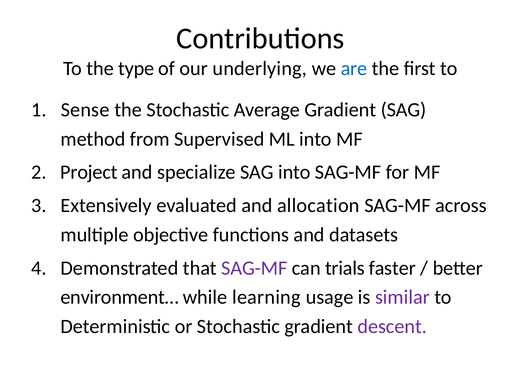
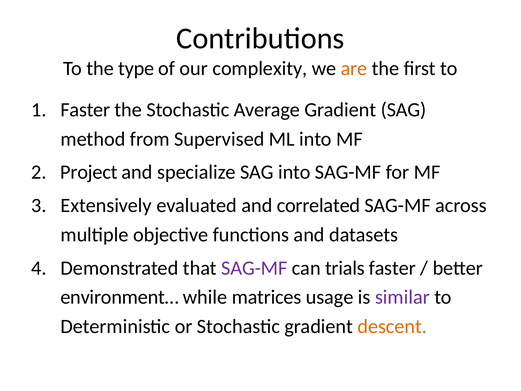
underlying: underlying -> complexity (260, 68)
are colour: blue -> orange (354, 68)
Sense: Sense -> Faster (85, 110)
allocation: allocation -> correlated (318, 205)
learning: learning -> matrices (267, 297)
descent colour: purple -> orange (392, 326)
